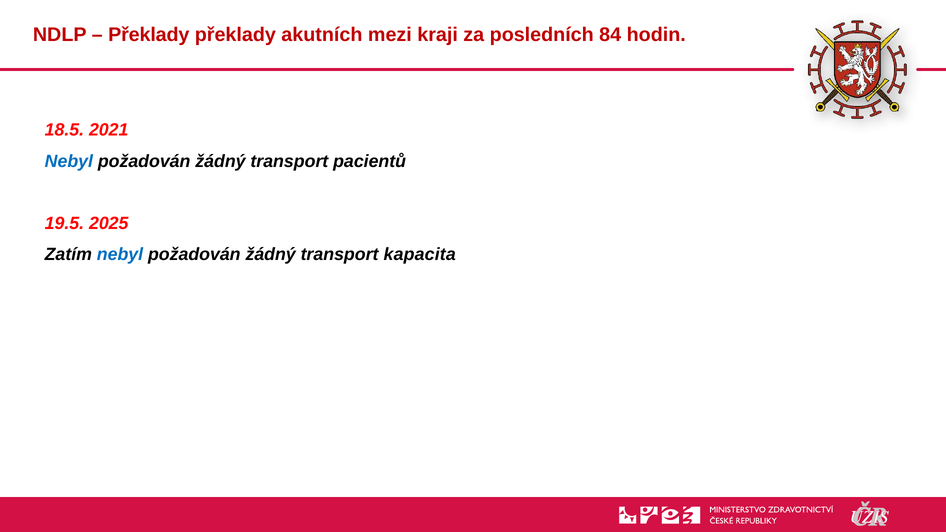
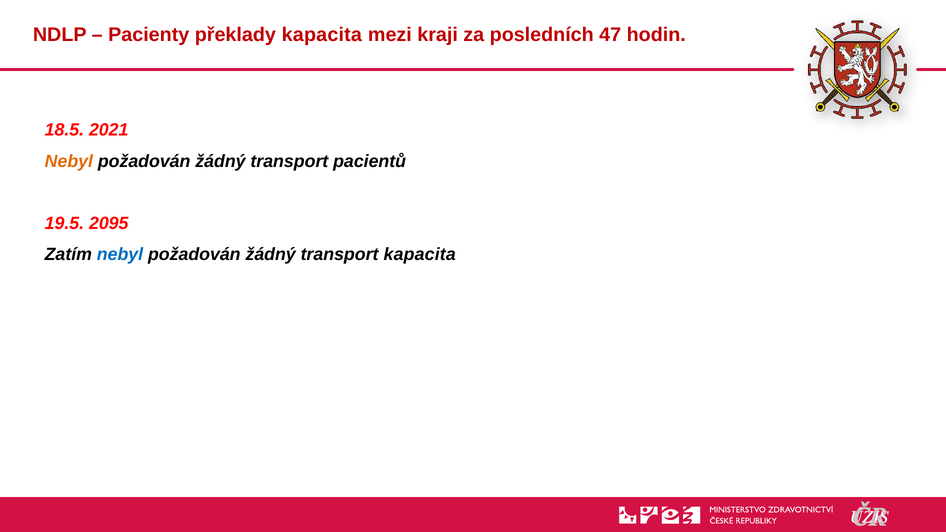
Překlady: Překlady -> Pacienty (149, 35)
překlady akutních: akutních -> kapacita (322, 35)
84: 84 -> 47 (610, 35)
Nebyl colour: blue -> orange (69, 161)
2025: 2025 -> 2095 (109, 224)
